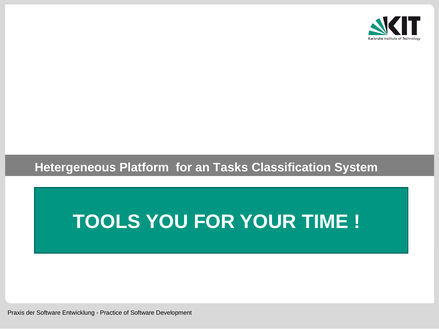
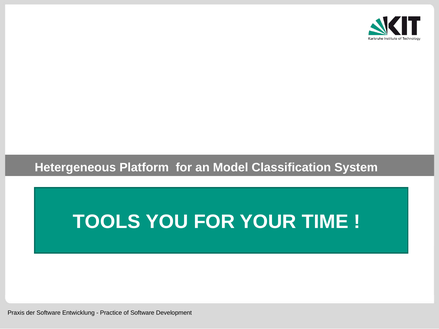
Tasks: Tasks -> Model (231, 168)
